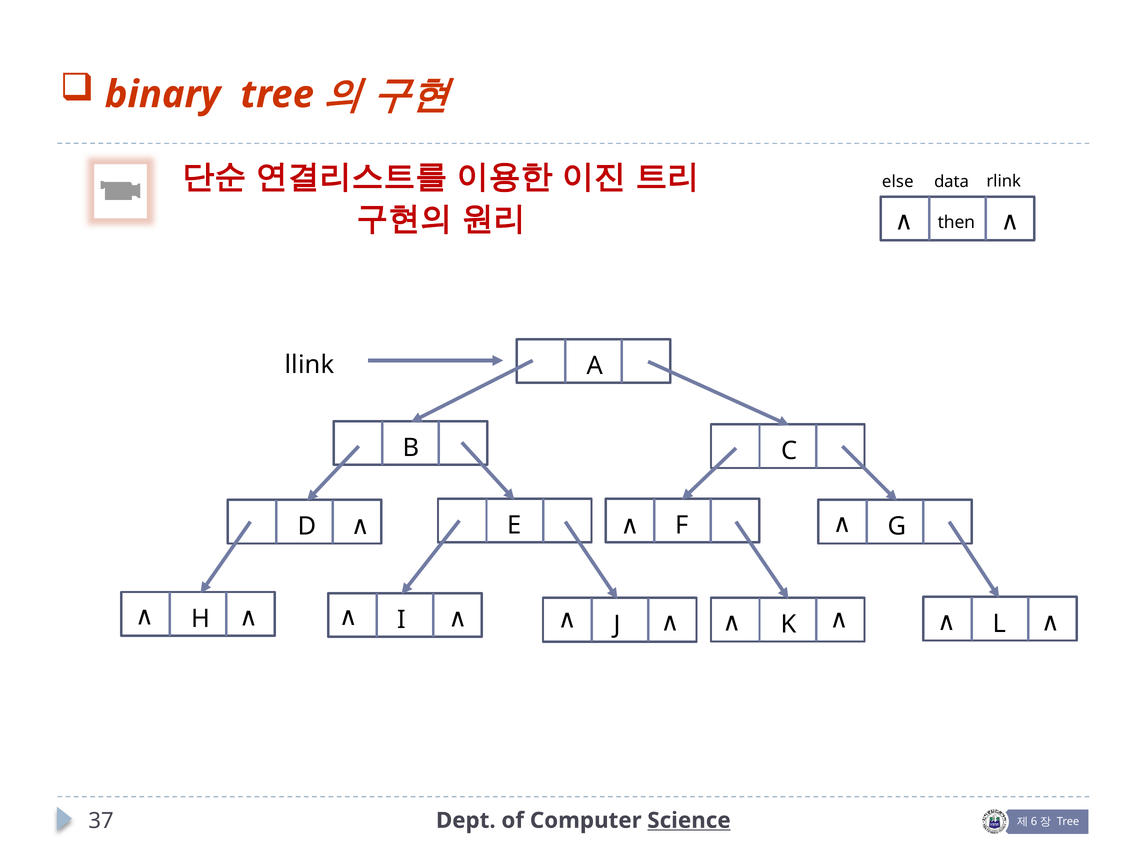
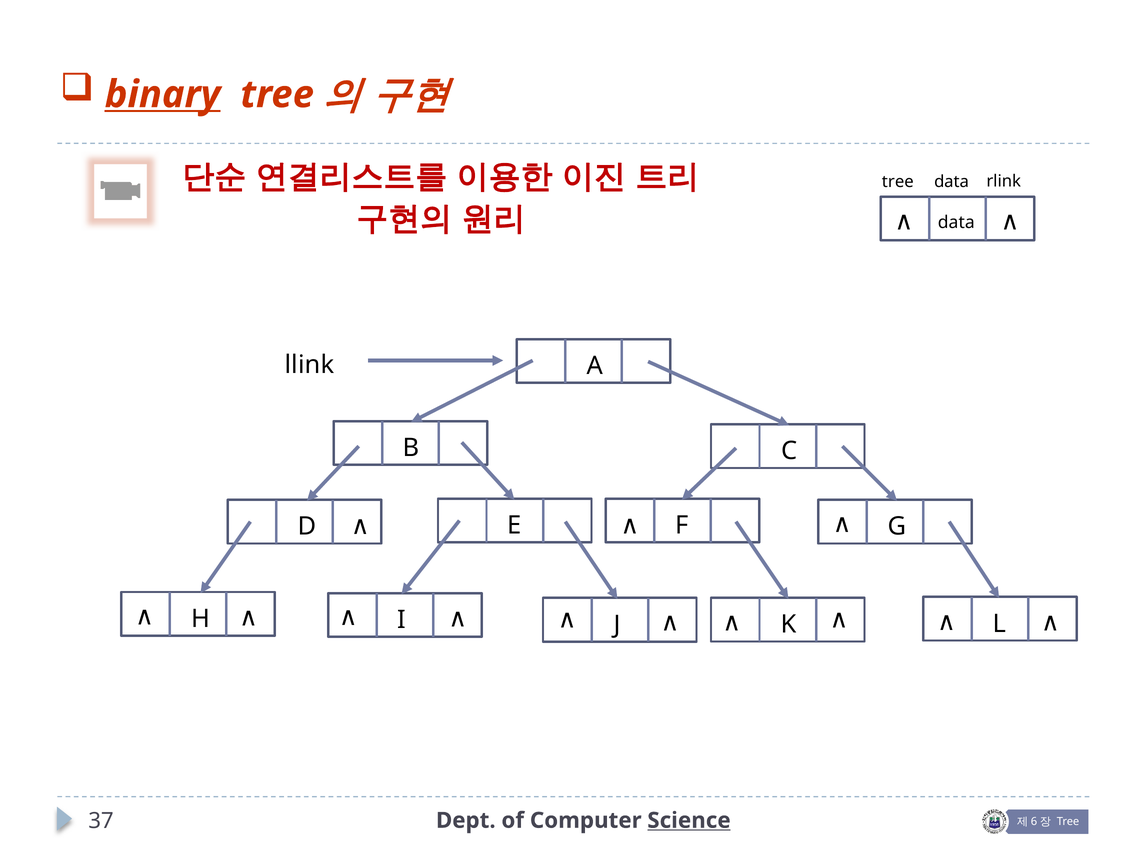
binary underline: none -> present (163, 95)
else: else -> tree (898, 182)
then: then -> data (956, 222)
